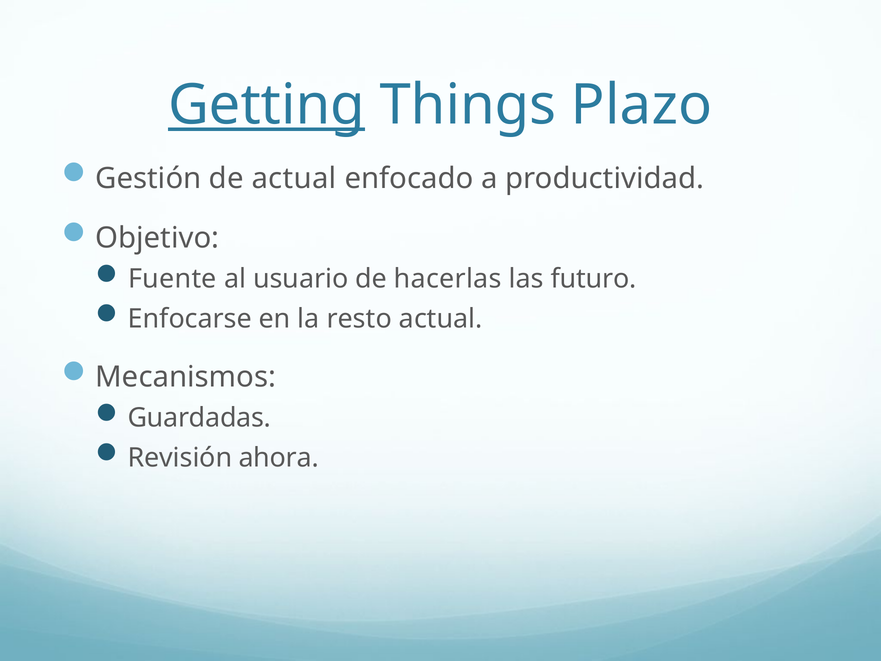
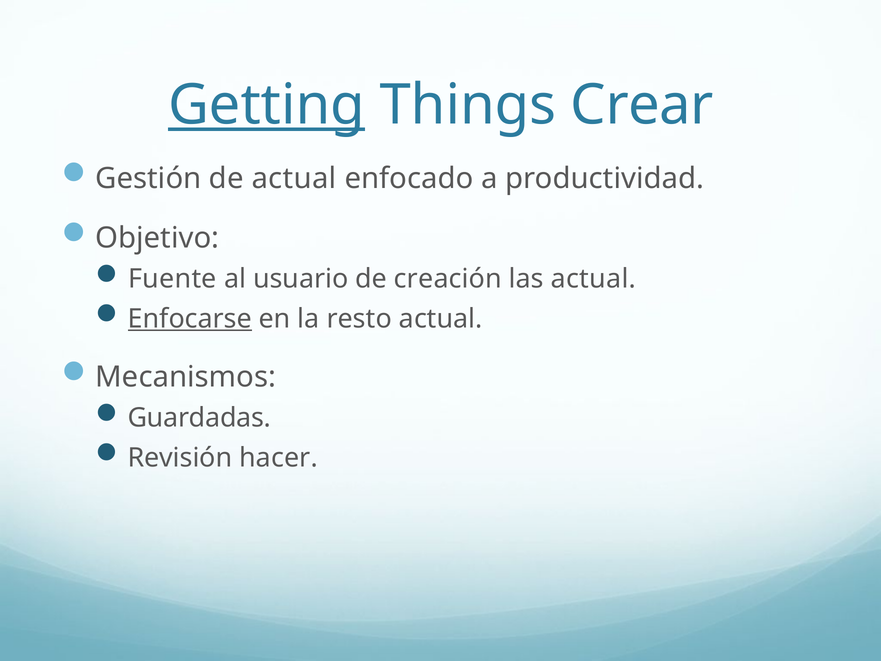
Plazo: Plazo -> Crear (642, 105)
hacerlas: hacerlas -> creación (448, 279)
las futuro: futuro -> actual (594, 279)
Enfocarse underline: none -> present (190, 319)
ahora: ahora -> hacer (279, 458)
